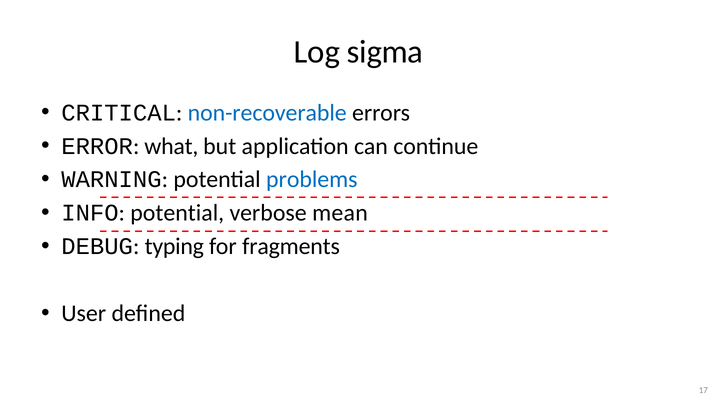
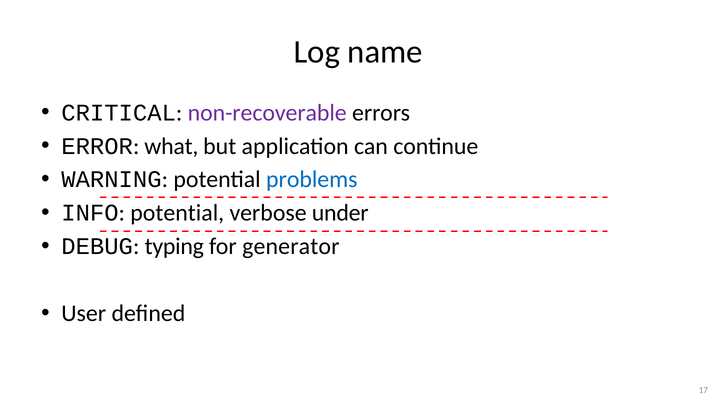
sigma: sigma -> name (385, 52)
non-recoverable colour: blue -> purple (267, 113)
mean: mean -> under (340, 213)
fragments: fragments -> generator (291, 246)
